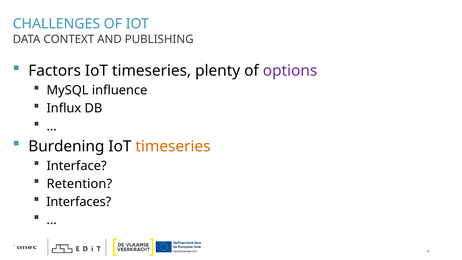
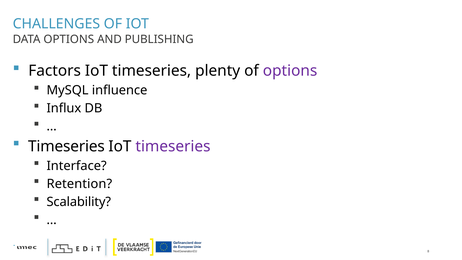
DATA CONTEXT: CONTEXT -> OPTIONS (69, 39)
Burdening: Burdening -> Timeseries (66, 146)
timeseries colour: orange -> purple (173, 146)
Interfaces: Interfaces -> Scalability (79, 202)
